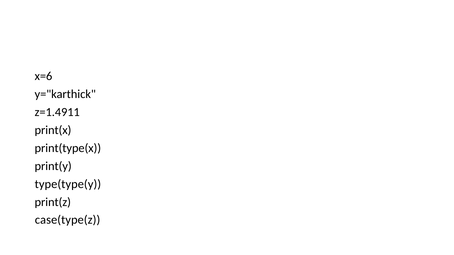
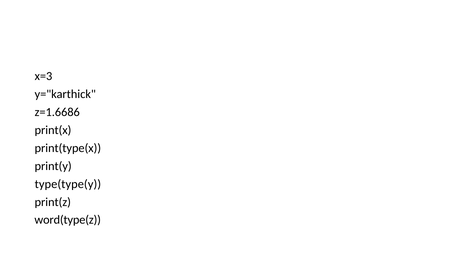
x=6: x=6 -> x=3 (43, 76)
z=1.4911: z=1.4911 -> z=1.6686 (57, 112)
case(type(z: case(type(z -> word(type(z (68, 220)
